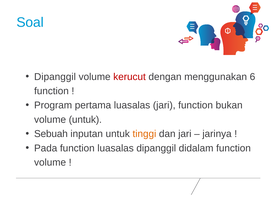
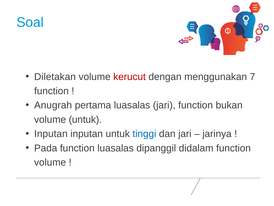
Dipanggil: Dipanggil -> Diletakan (55, 77)
6: 6 -> 7 (252, 77)
Program: Program -> Anugrah (53, 105)
Sebuah: Sebuah -> Inputan (51, 134)
tinggi colour: orange -> blue (144, 134)
